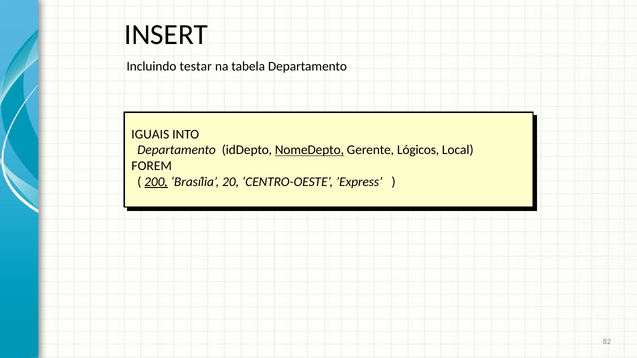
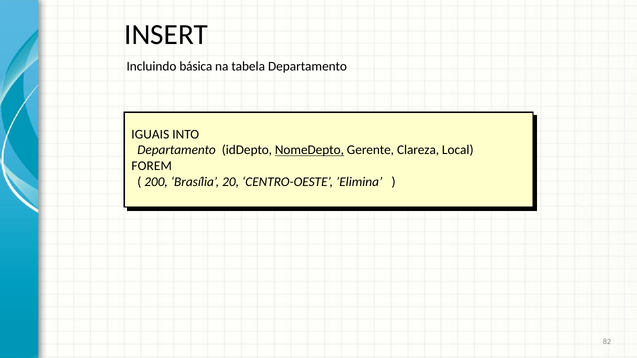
testar: testar -> básica (196, 66)
Lógicos: Lógicos -> Clareza (418, 150)
200 underline: present -> none (156, 182)
’Express: ’Express -> ’Elimina (359, 182)
